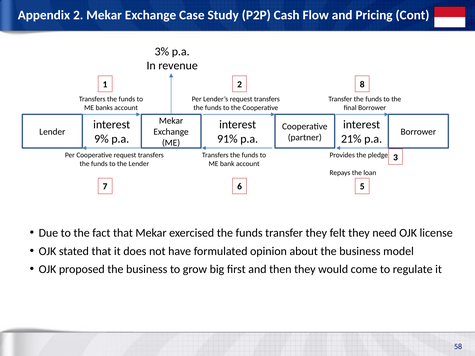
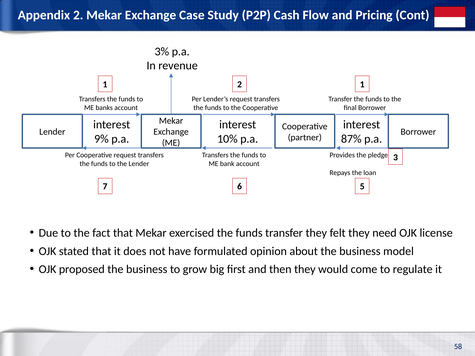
1 8: 8 -> 1 (362, 85)
91%: 91% -> 10% (227, 139)
21%: 21% -> 87% (351, 139)
